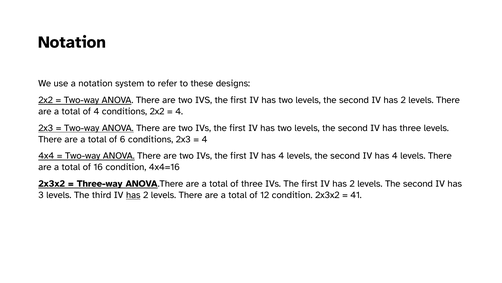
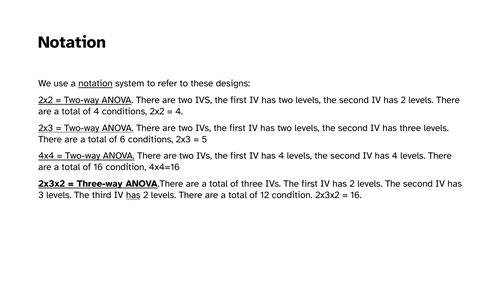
notation underline: none -> present (95, 83)
4: 4 -> 5 (204, 139)
41: 41 -> 16 (356, 195)
